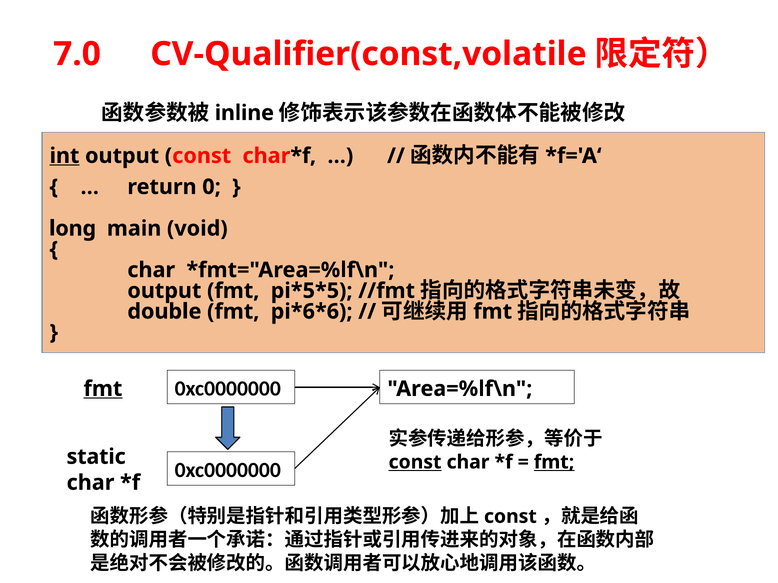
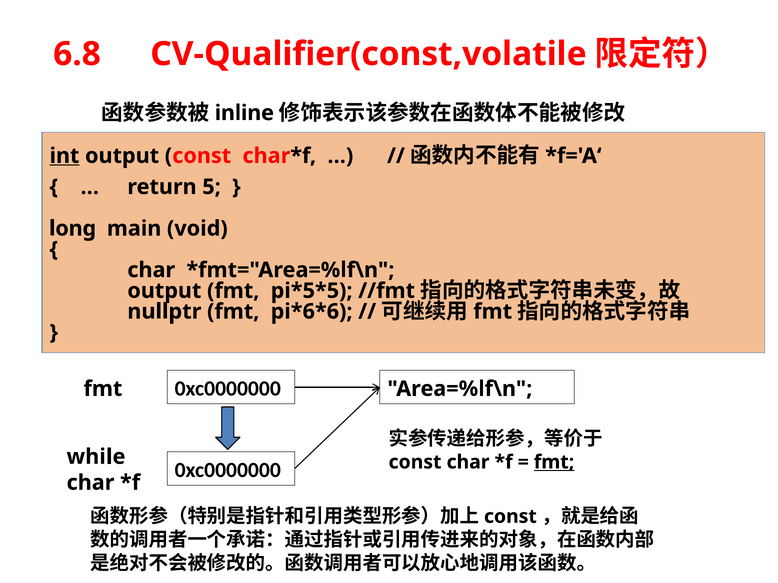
7.0: 7.0 -> 6.8 (77, 54)
0: 0 -> 5 (212, 187)
double: double -> nullptr (164, 312)
fmt underline: present -> none (103, 389)
static: static -> while (96, 457)
const underline: present -> none (415, 462)
